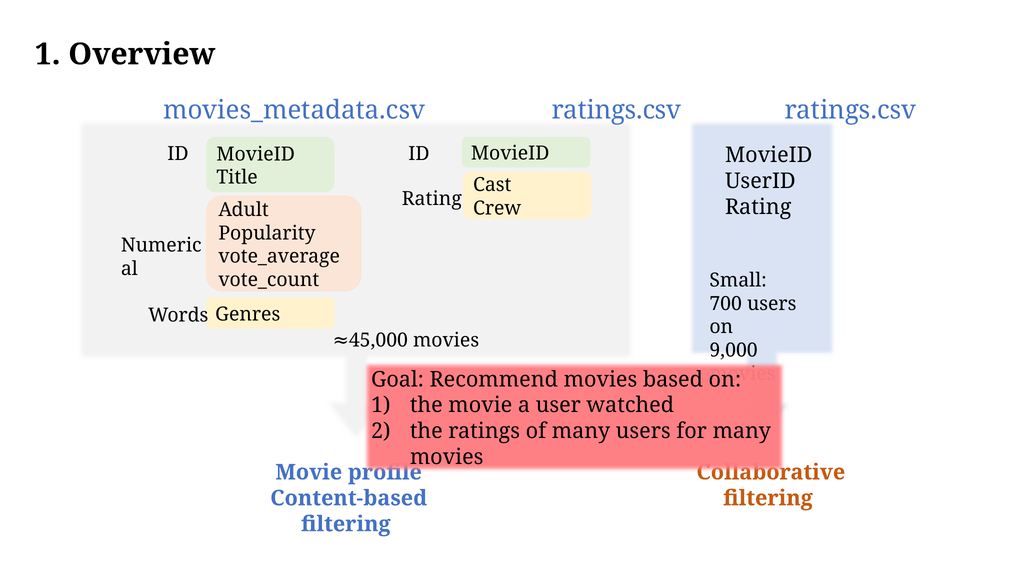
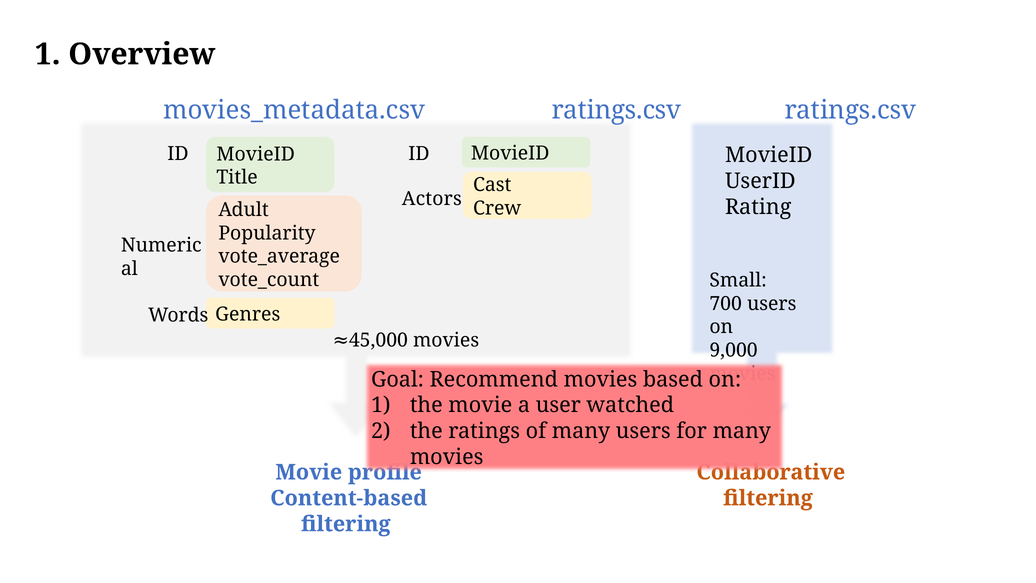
Rating: Rating -> Actors (432, 199)
